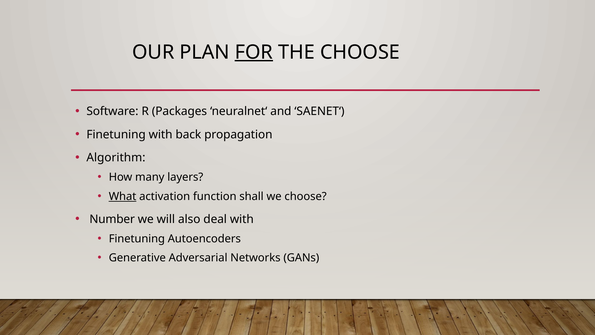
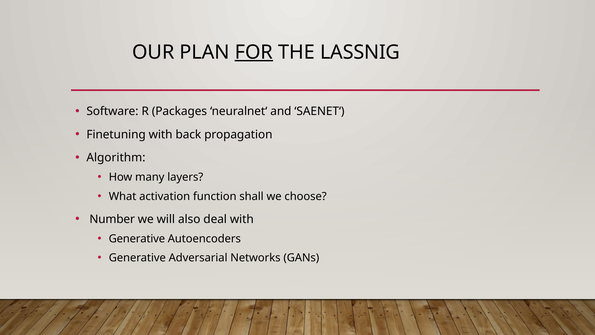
THE CHOOSE: CHOOSE -> LASSNIG (360, 52)
What underline: present -> none (123, 196)
Finetuning: Finetuning -> Generative (137, 238)
